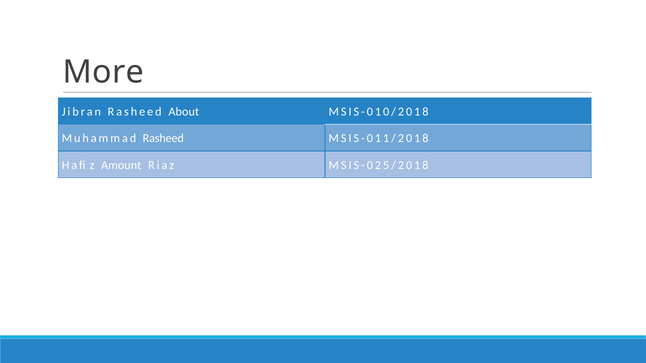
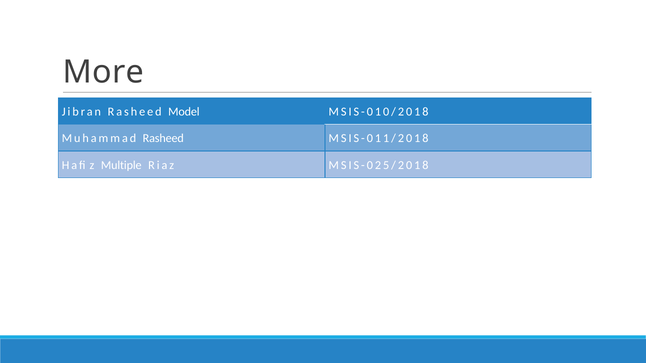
About: About -> Model (184, 112)
Amount: Amount -> Multiple (121, 165)
